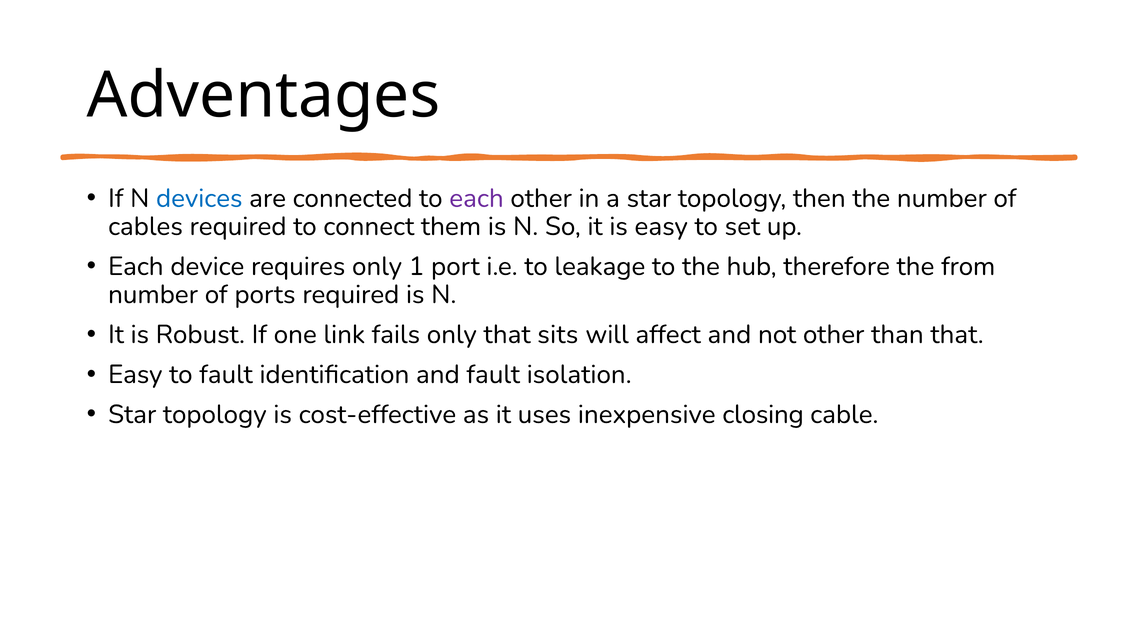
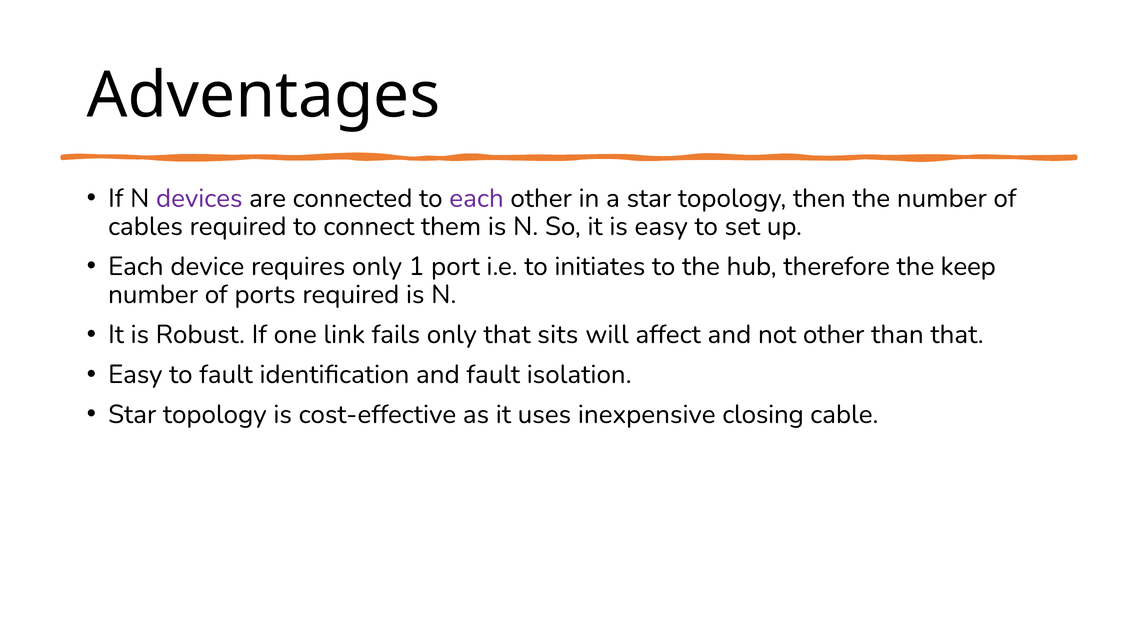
devices colour: blue -> purple (199, 198)
leakage: leakage -> initiates (600, 266)
from: from -> keep (968, 266)
